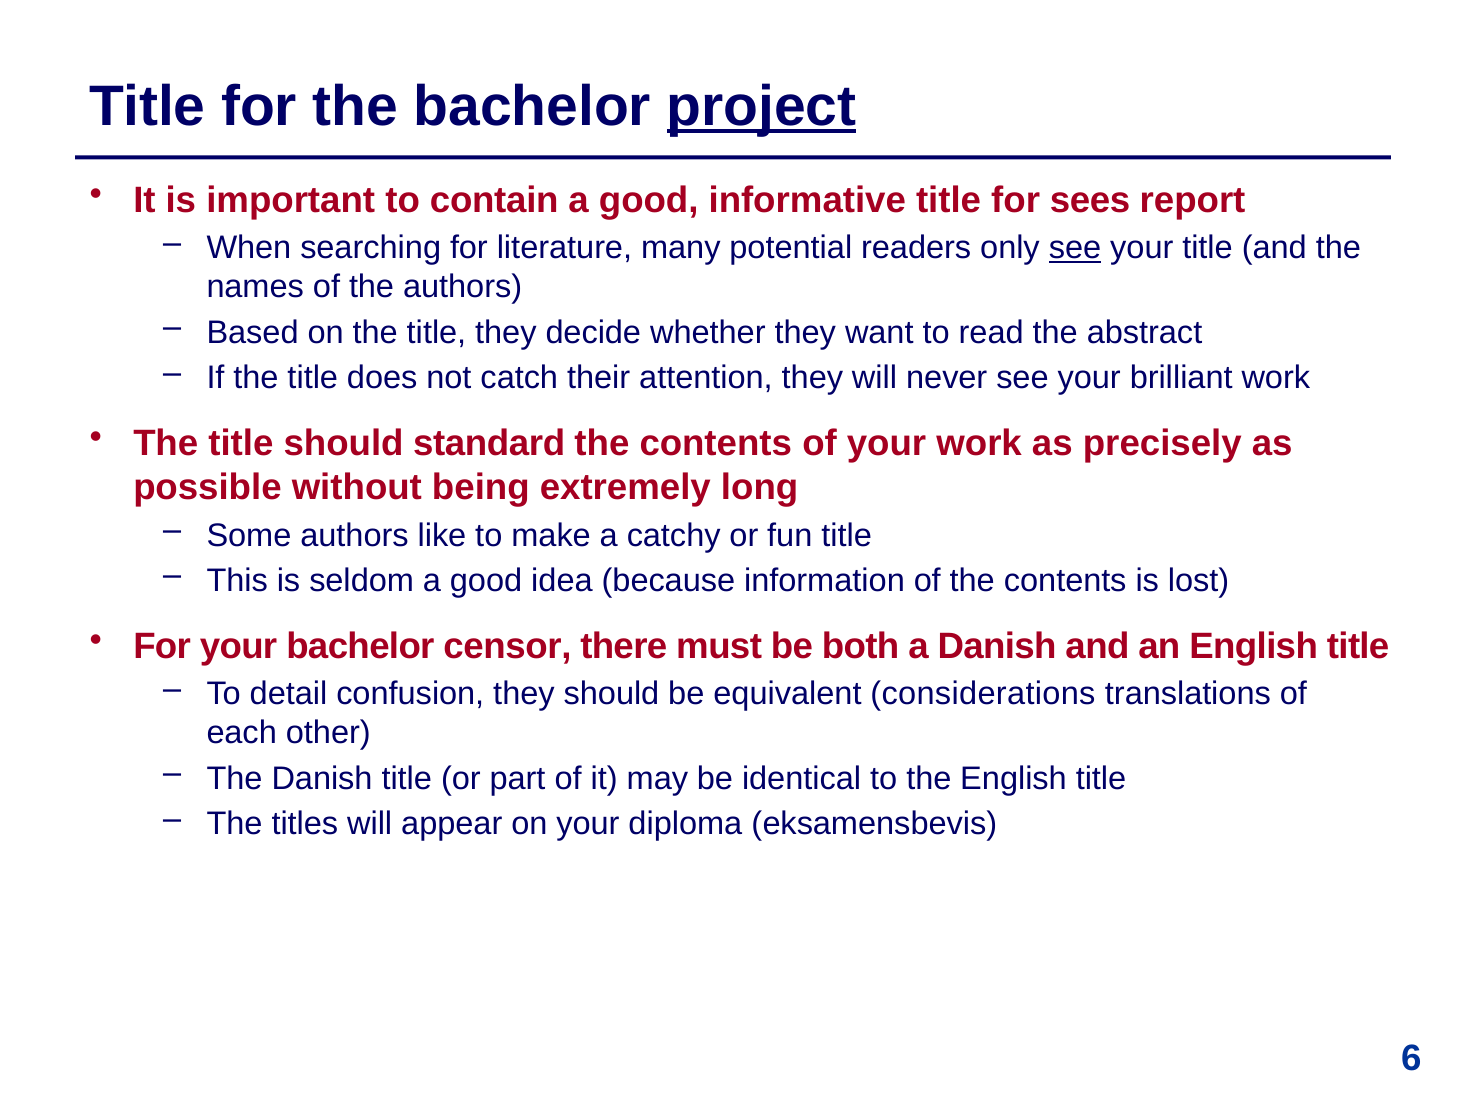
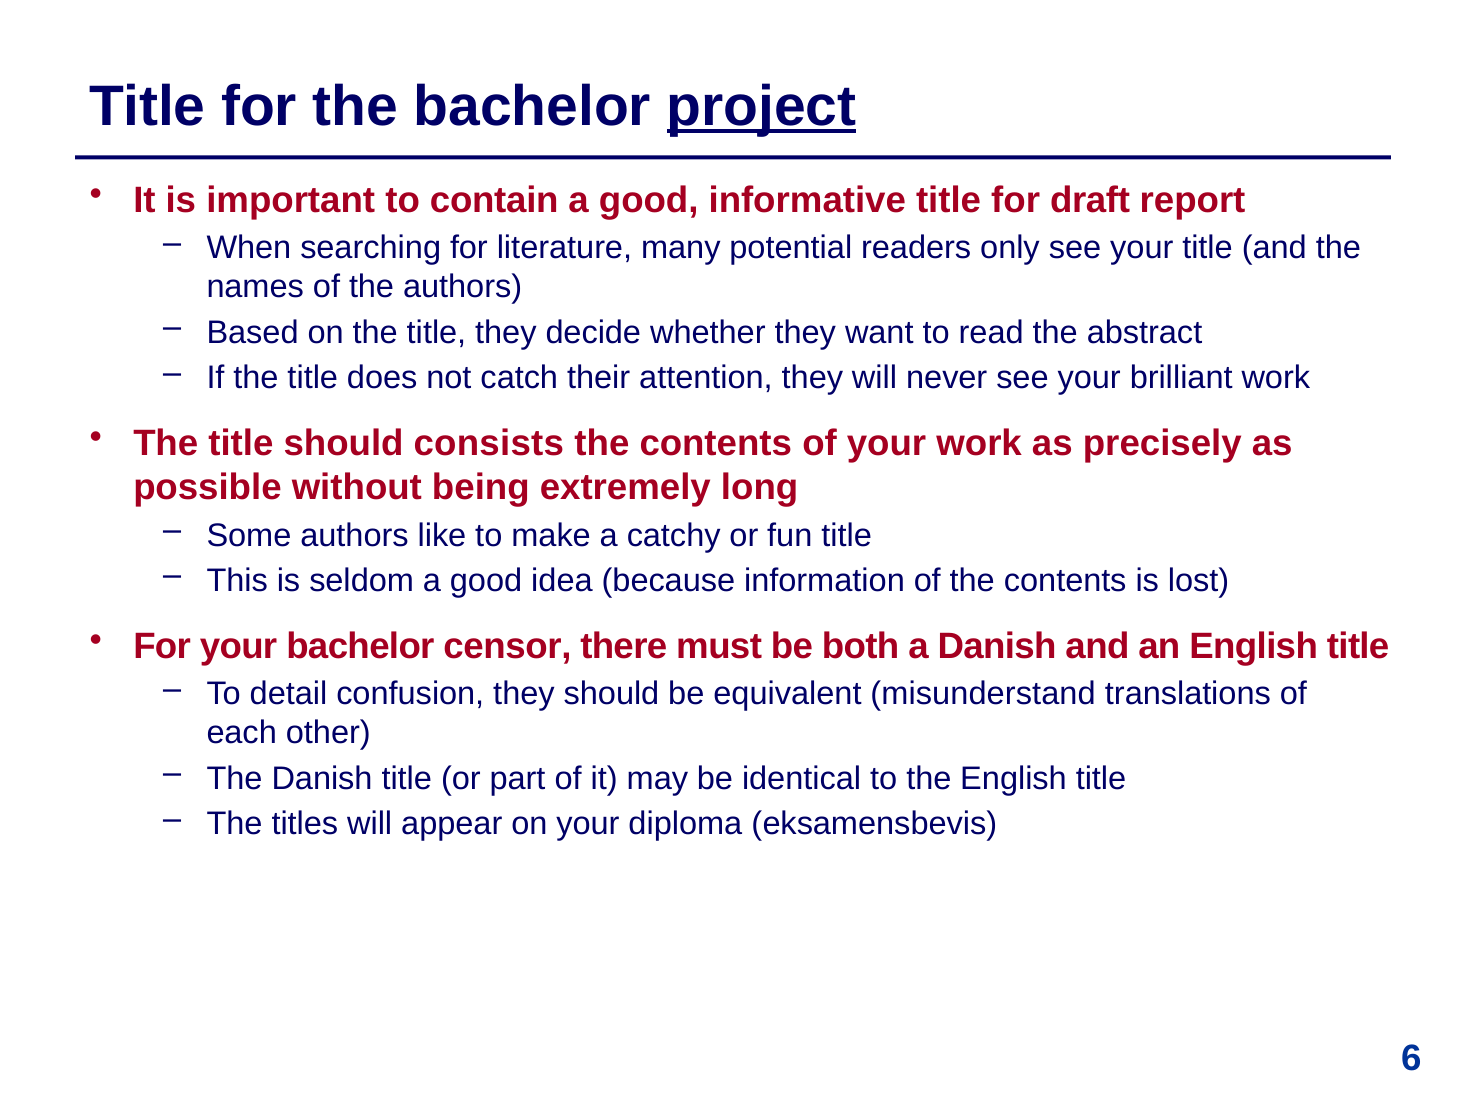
sees: sees -> draft (1090, 201)
see underline: present -> none (1075, 248)
standard: standard -> consists (489, 444)
considerations: considerations -> misunderstand (983, 694)
